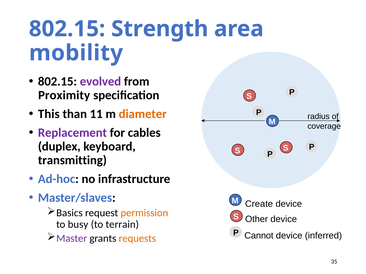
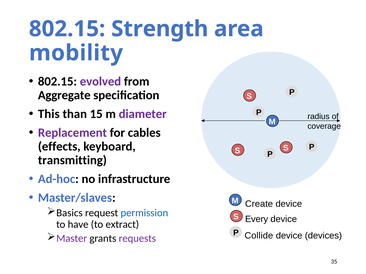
Proximity: Proximity -> Aggregate (64, 95)
11: 11 -> 15 (96, 114)
diameter colour: orange -> purple (143, 114)
duplex: duplex -> effects (59, 147)
permission colour: orange -> blue (144, 213)
Other: Other -> Every (257, 219)
busy: busy -> have (78, 225)
terrain: terrain -> extract (122, 225)
Cannot: Cannot -> Collide (259, 236)
inferred: inferred -> devices (323, 236)
requests colour: orange -> purple (137, 239)
